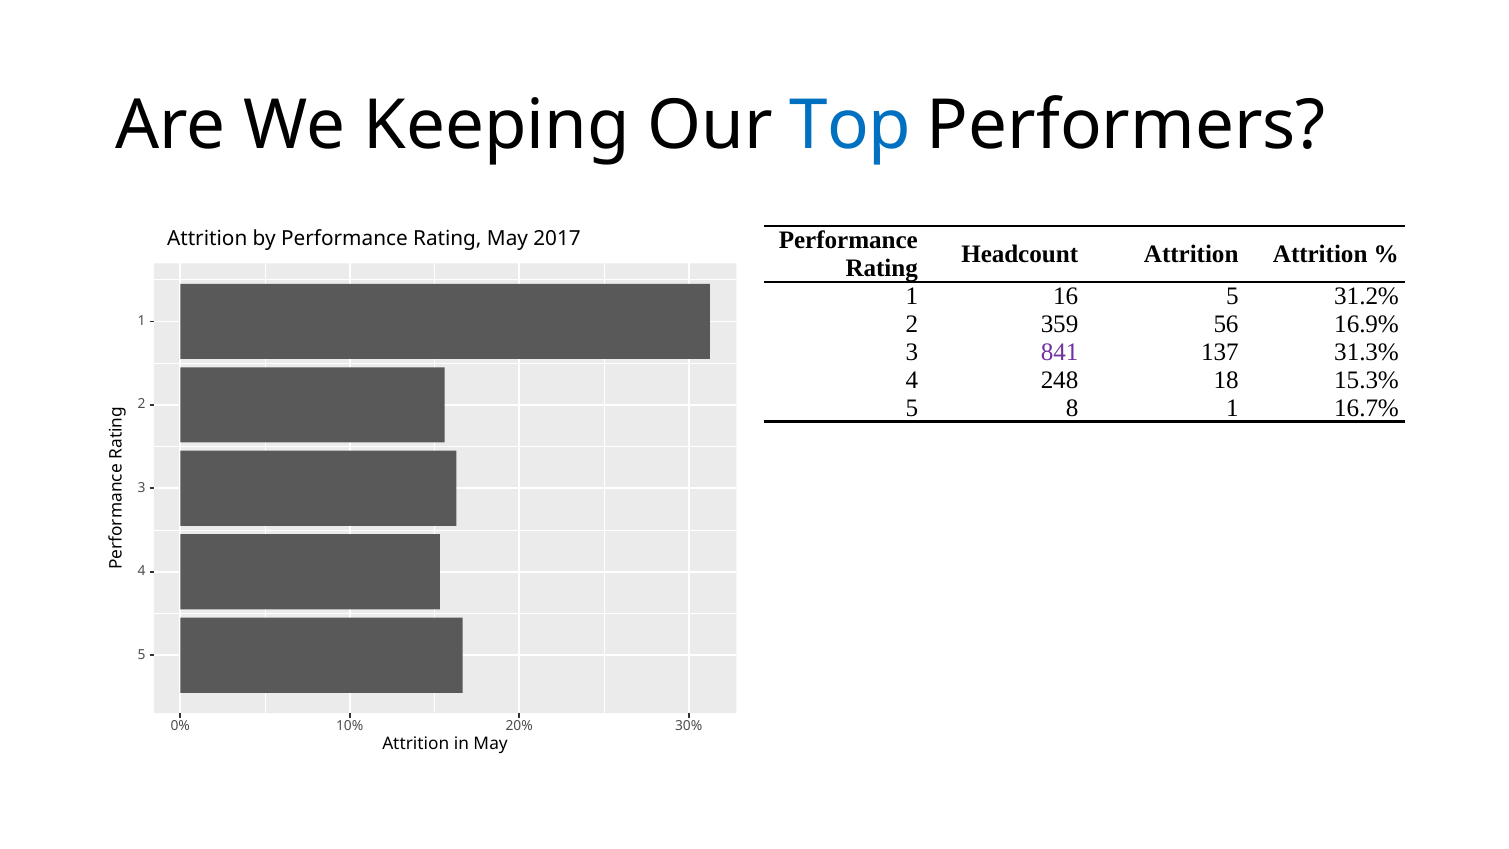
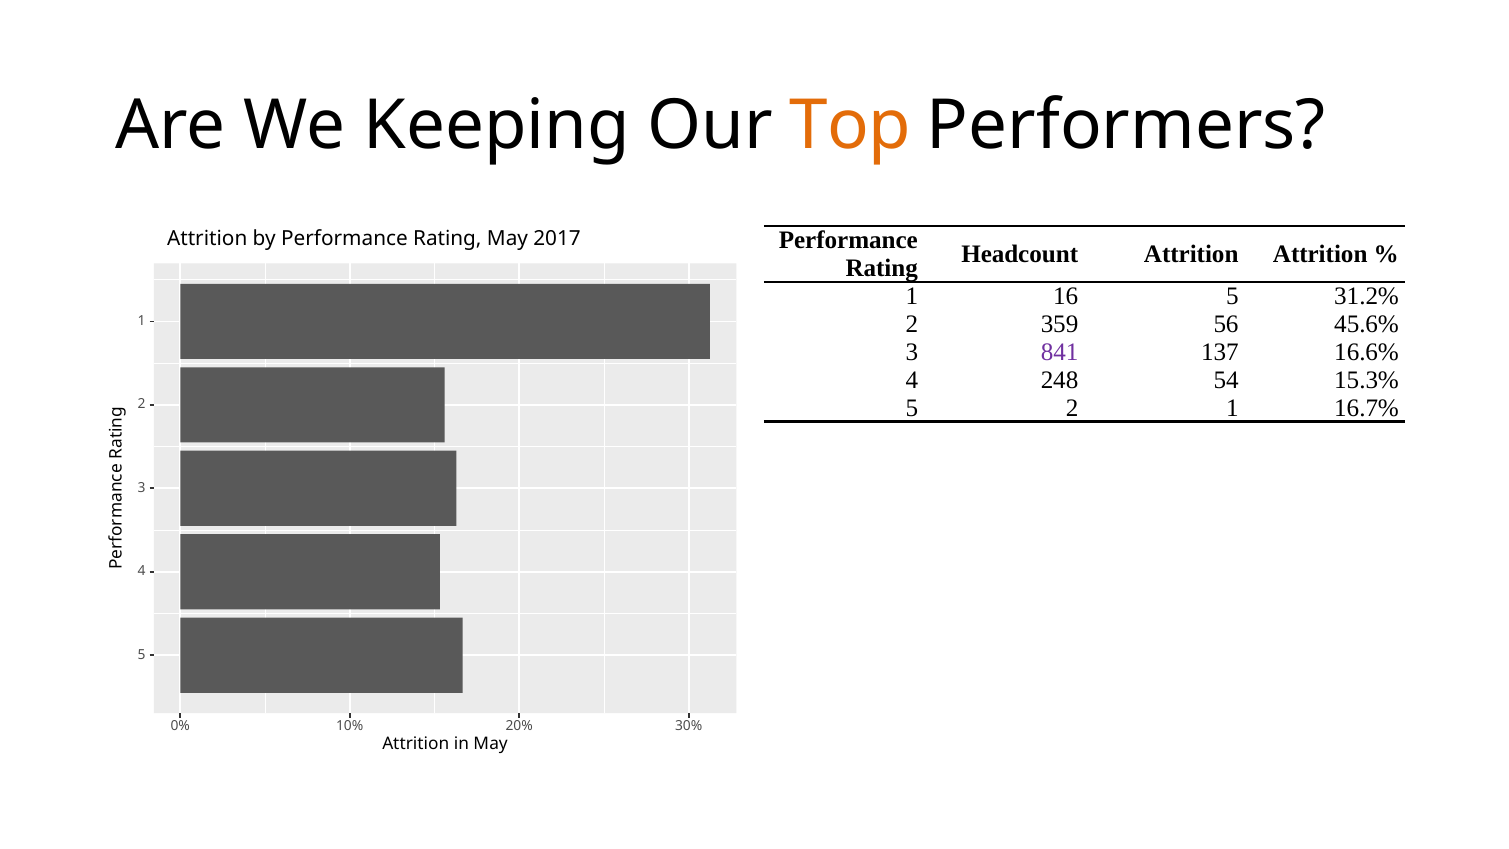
Top colour: blue -> orange (850, 126)
16.9%: 16.9% -> 45.6% (1367, 324)
31.3%: 31.3% -> 16.6% (1367, 352)
18: 18 -> 54 (1226, 380)
5 8: 8 -> 2 (1072, 408)
